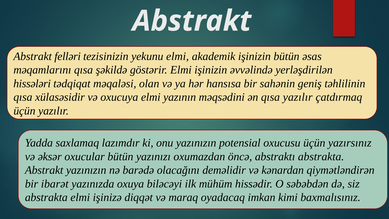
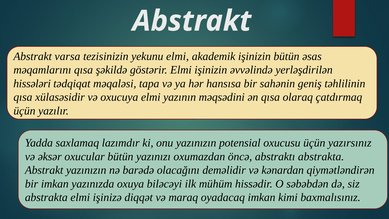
felləri: felləri -> varsa (67, 56)
olan: olan -> tapa (149, 83)
qısa yazılır: yazılır -> olaraq (298, 97)
bir ibarət: ibarət -> imkan (55, 184)
